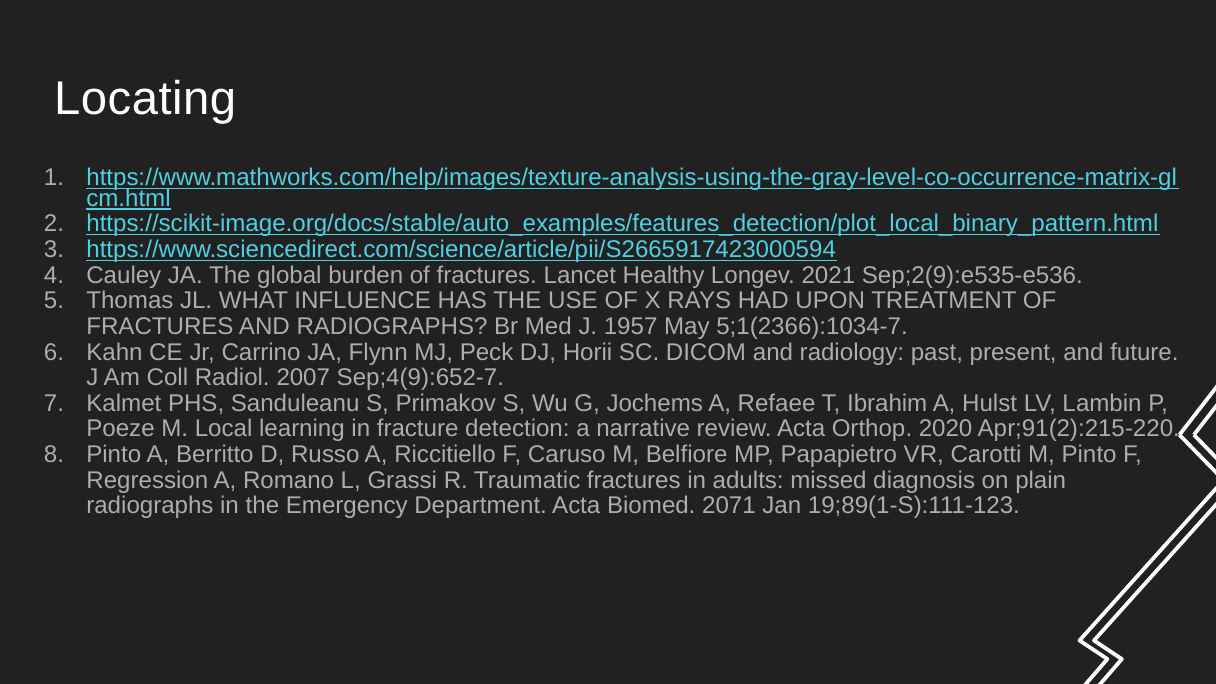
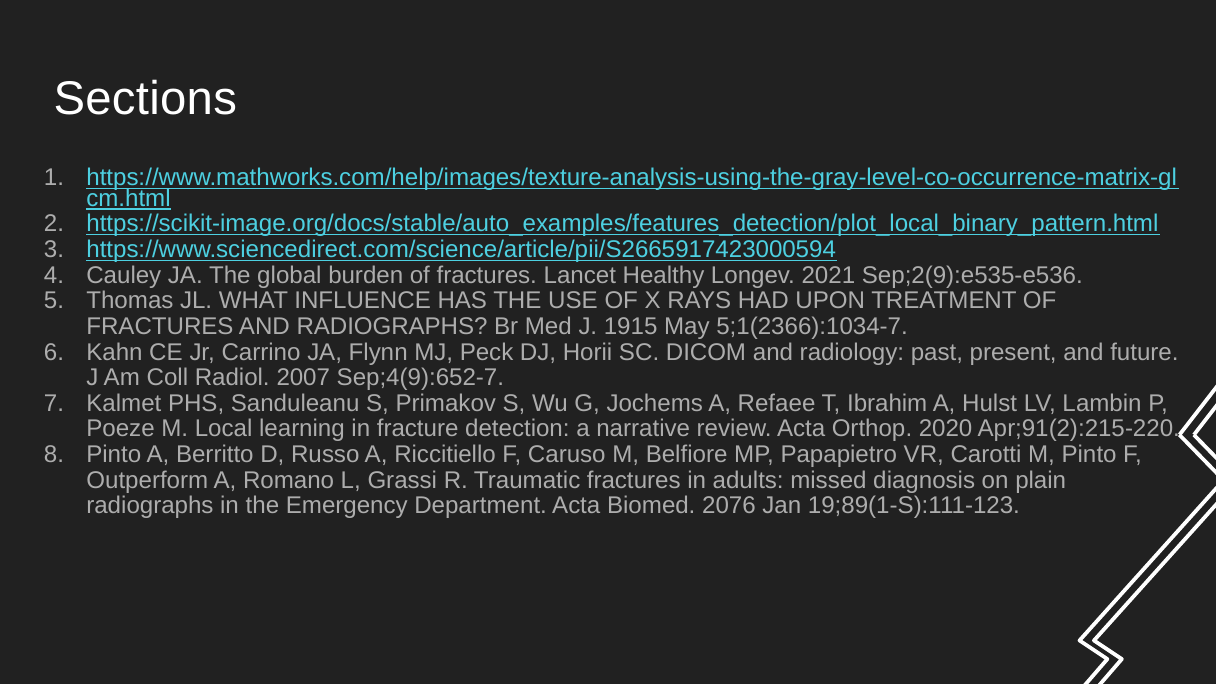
Locating: Locating -> Sections (145, 98)
1957: 1957 -> 1915 (631, 326)
Regression: Regression -> Outperform (147, 480)
2071: 2071 -> 2076 (729, 506)
